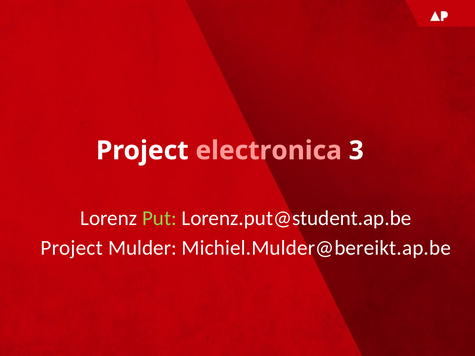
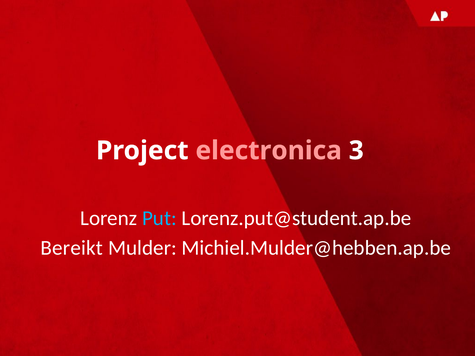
Put colour: light green -> light blue (159, 218)
Project: Project -> Bereikt (72, 248)
Michiel.Mulder@bereikt.ap.be: Michiel.Mulder@bereikt.ap.be -> Michiel.Mulder@hebben.ap.be (316, 248)
